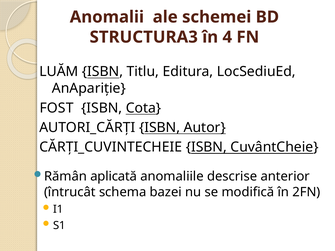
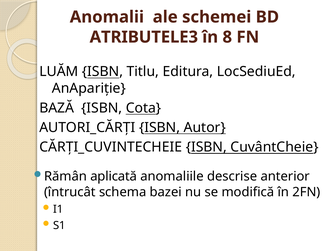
STRUCTURA3: STRUCTURA3 -> ATRIBUTELE3 (144, 37)
4: 4 -> 8 (227, 37)
FOST: FOST -> BAZĂ (57, 108)
